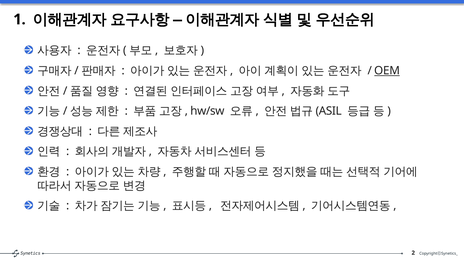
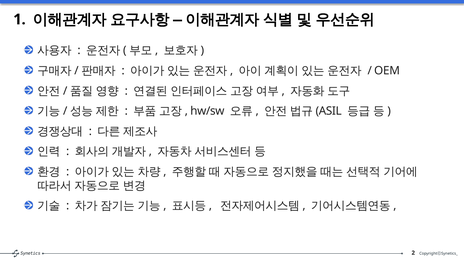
OEM underline: present -> none (387, 71)
